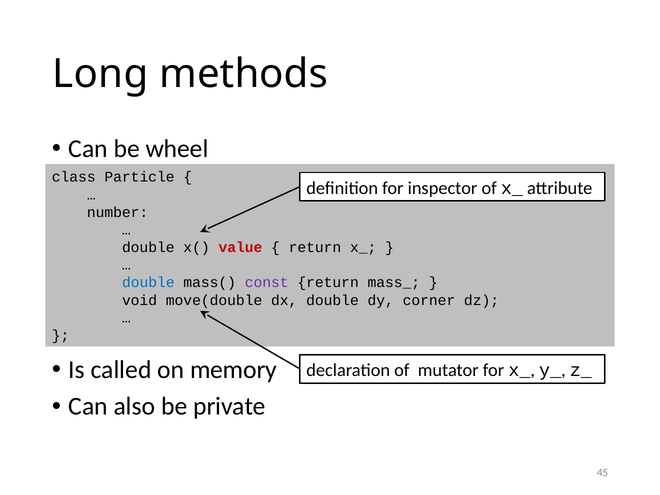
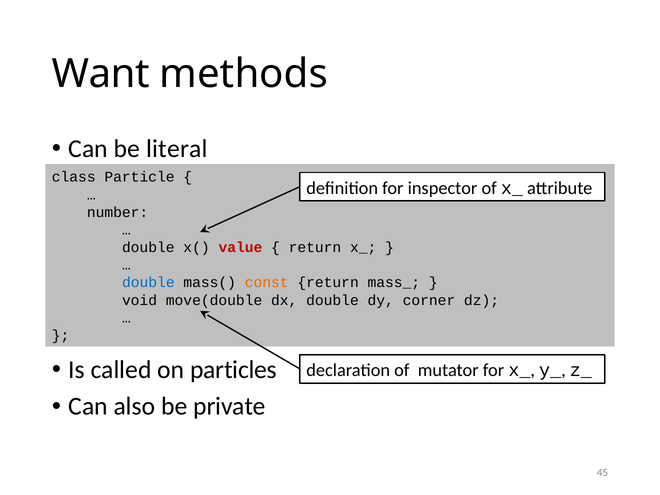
Long: Long -> Want (101, 74)
wheel: wheel -> literal (177, 149)
const colour: purple -> orange (267, 283)
memory: memory -> particles (233, 370)
